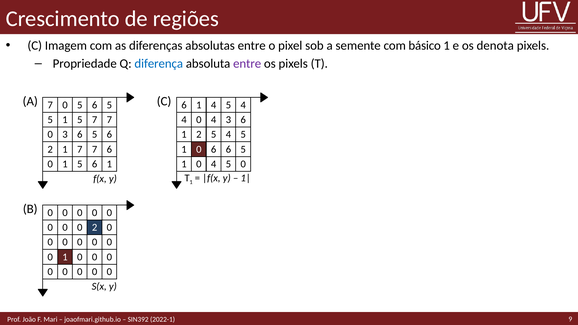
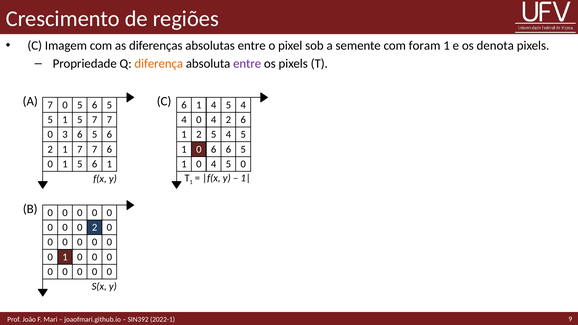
básico: básico -> foram (425, 46)
diferença colour: blue -> orange (159, 64)
4 3: 3 -> 2 (228, 120)
